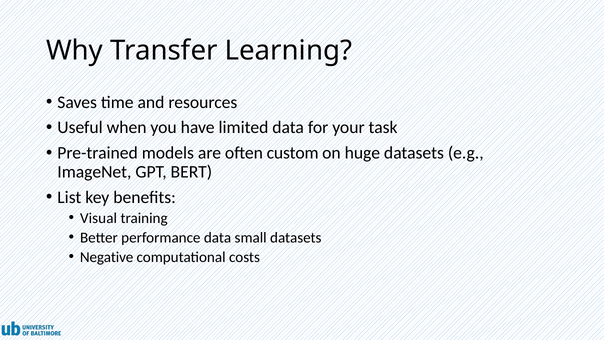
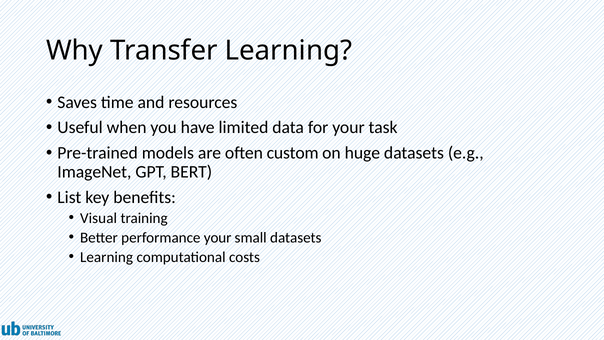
performance data: data -> your (218, 237)
Negative: Negative -> Learning (107, 257)
